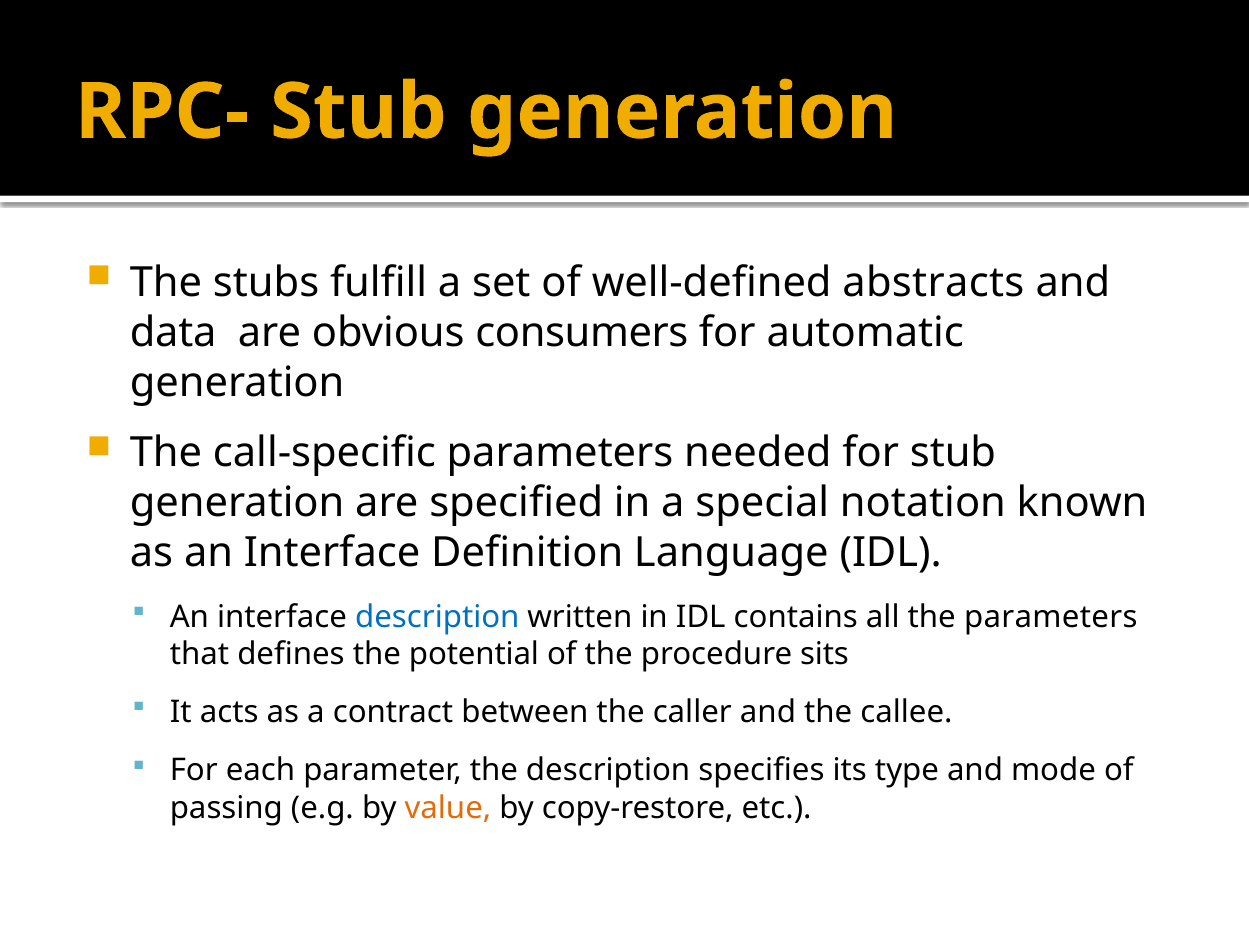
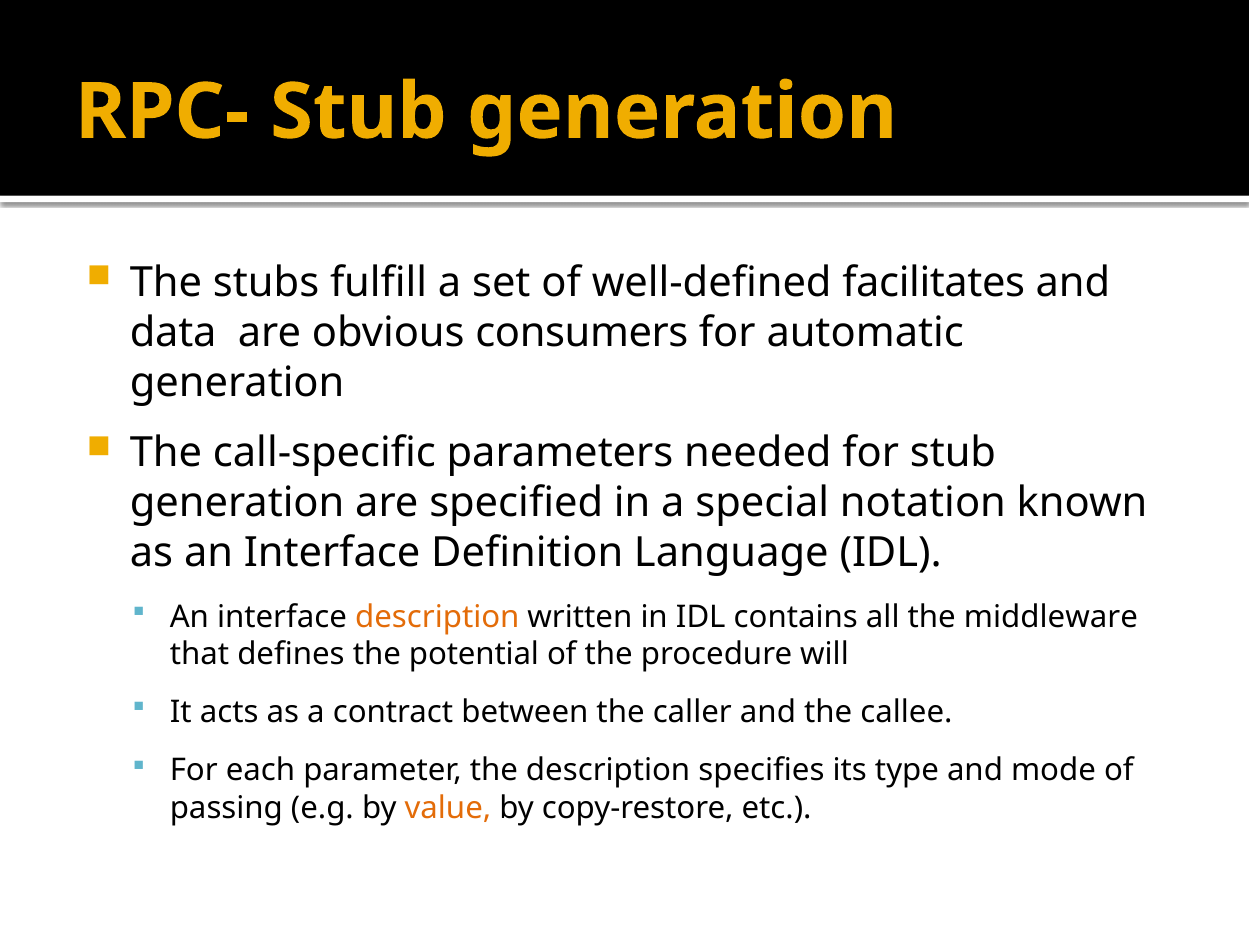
abstracts: abstracts -> facilitates (934, 283)
description colour: blue -> orange (437, 617)
the parameters: parameters -> middleware (1051, 617)
sits: sits -> will (824, 655)
